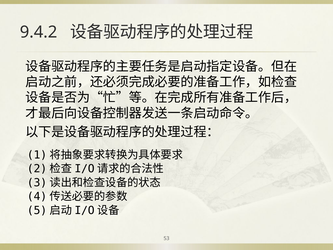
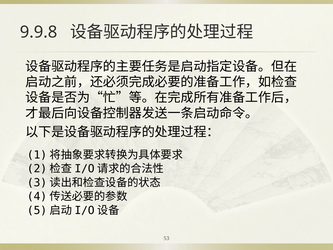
9.4.2: 9.4.2 -> 9.9.8 (39, 32)
